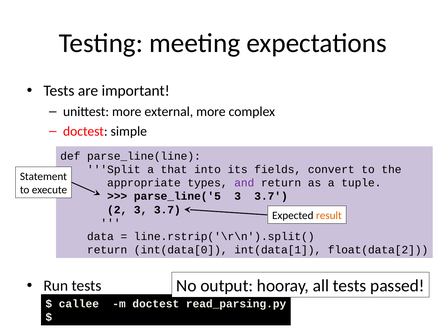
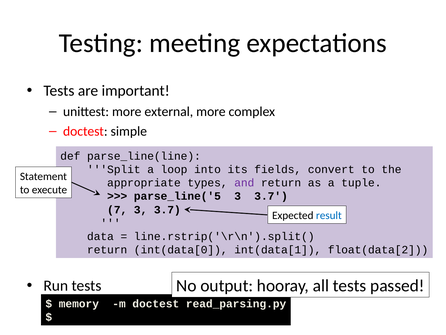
that: that -> loop (174, 169)
2: 2 -> 7 (117, 209)
result colour: orange -> blue (329, 215)
callee: callee -> memory (79, 303)
